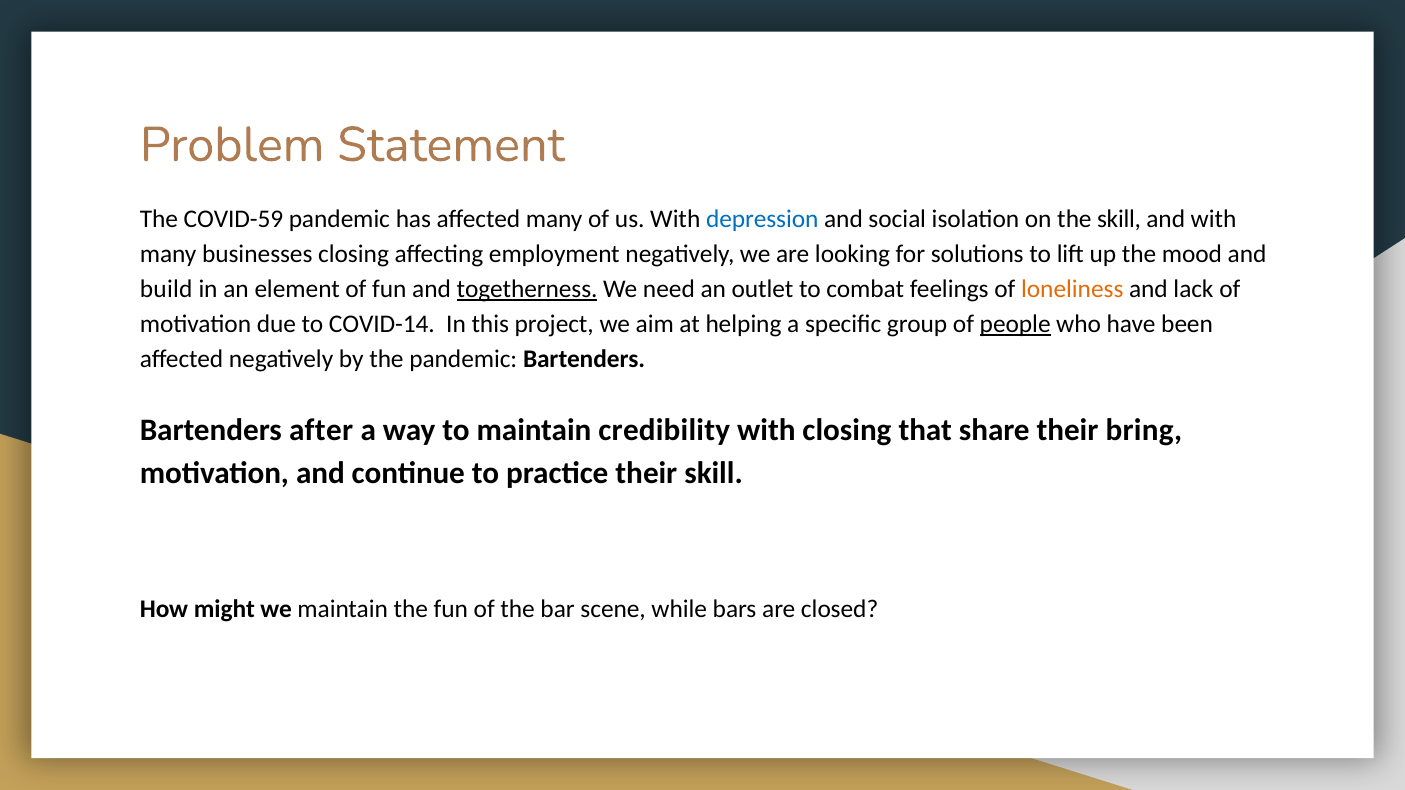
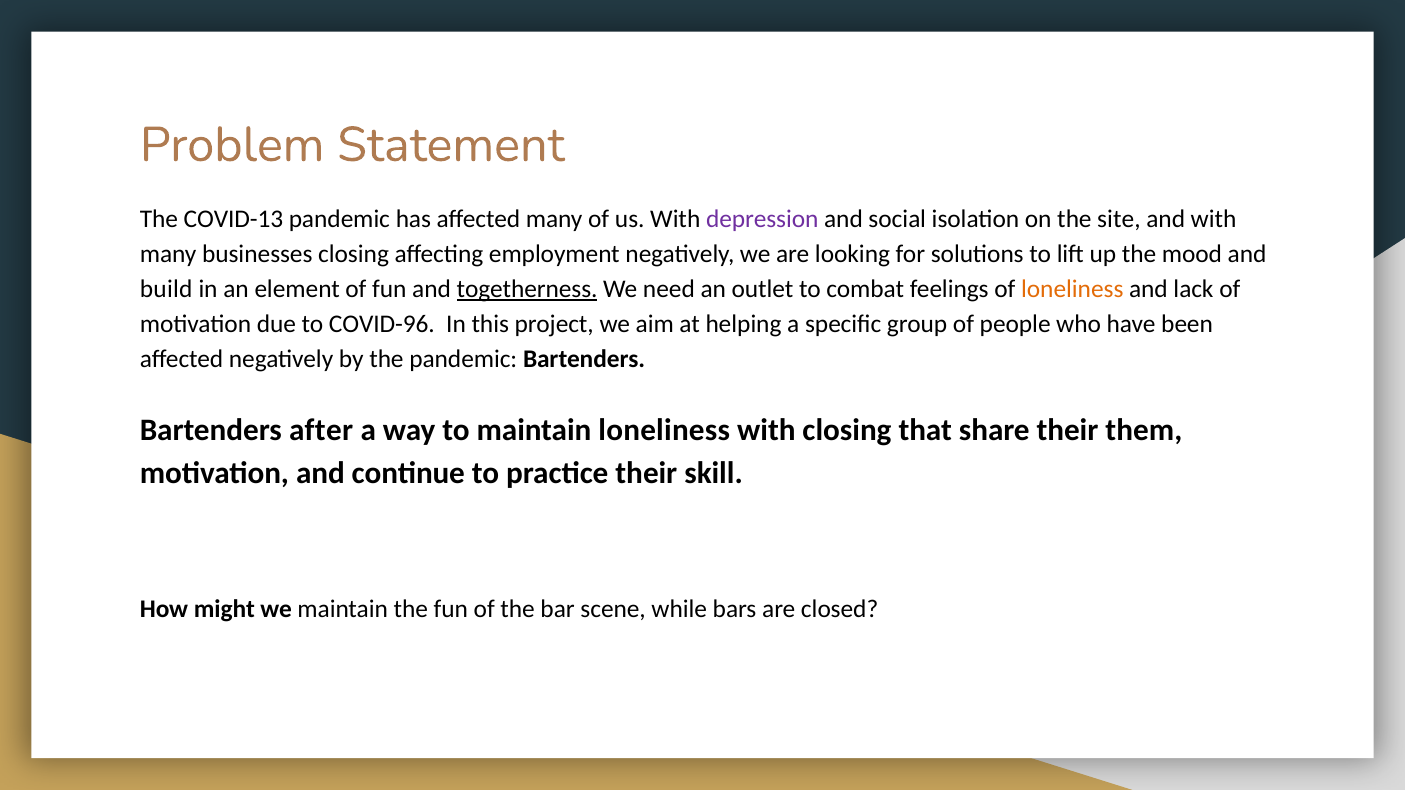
COVID-59: COVID-59 -> COVID-13 (233, 219)
depression colour: blue -> purple (762, 219)
the skill: skill -> site (1119, 219)
COVID-14: COVID-14 -> COVID-96 (382, 324)
people underline: present -> none (1015, 324)
maintain credibility: credibility -> loneliness (664, 430)
bring: bring -> them (1144, 430)
